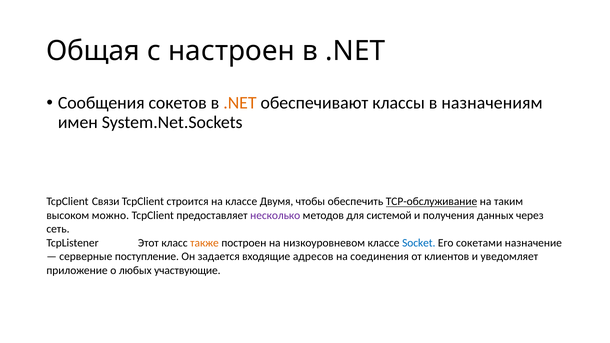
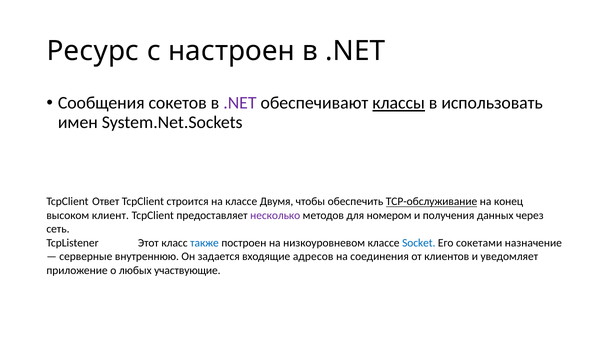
Общая: Общая -> Ресурс (93, 51)
.NET colour: orange -> purple (240, 103)
классы underline: none -> present (399, 103)
назначениям: назначениям -> использовать (492, 103)
Связи: Связи -> Ответ (106, 202)
таким: таким -> конец (509, 202)
можно: можно -> клиент (110, 215)
системой: системой -> номером (389, 215)
также colour: orange -> blue (204, 243)
поступление: поступление -> внутреннюю (147, 257)
